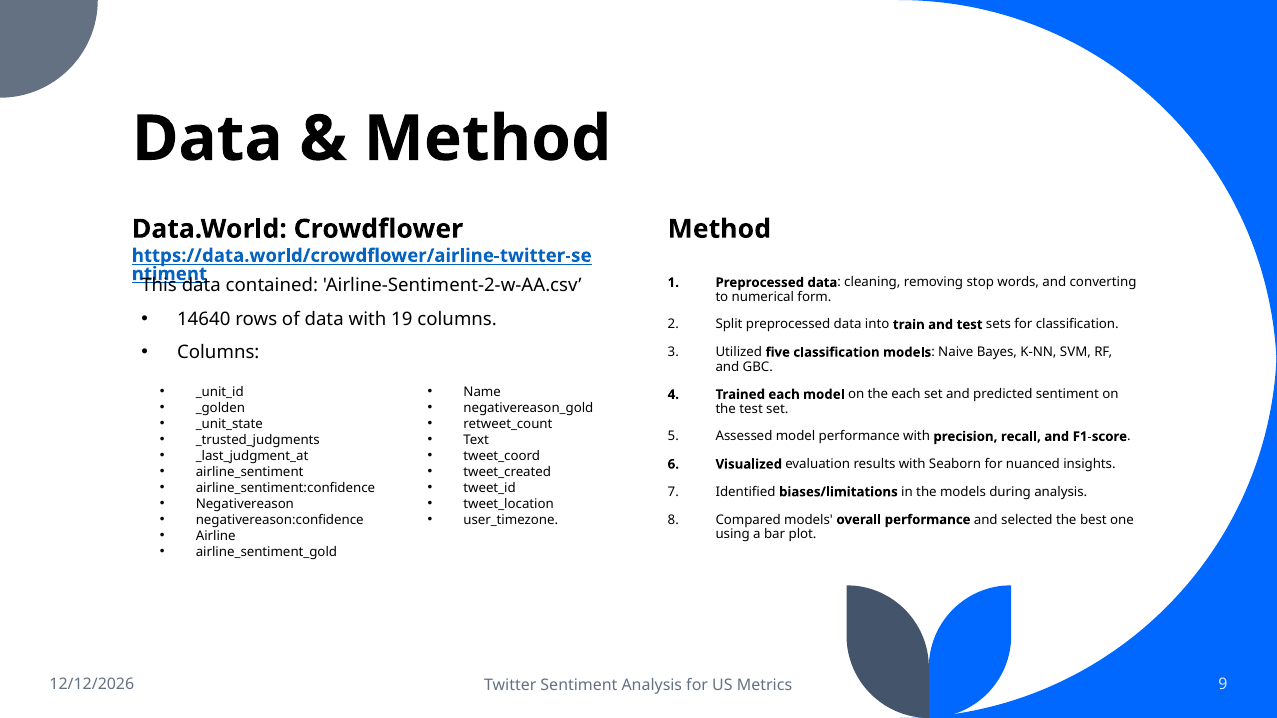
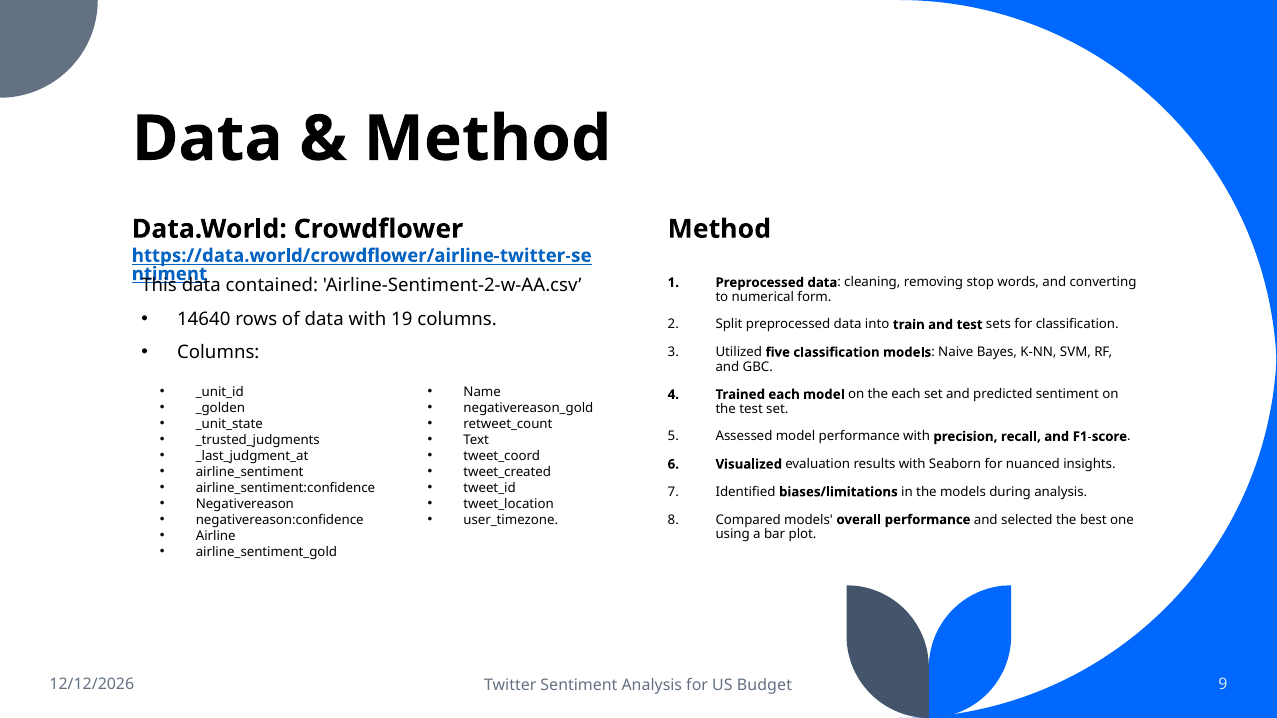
Metrics: Metrics -> Budget (764, 686)
